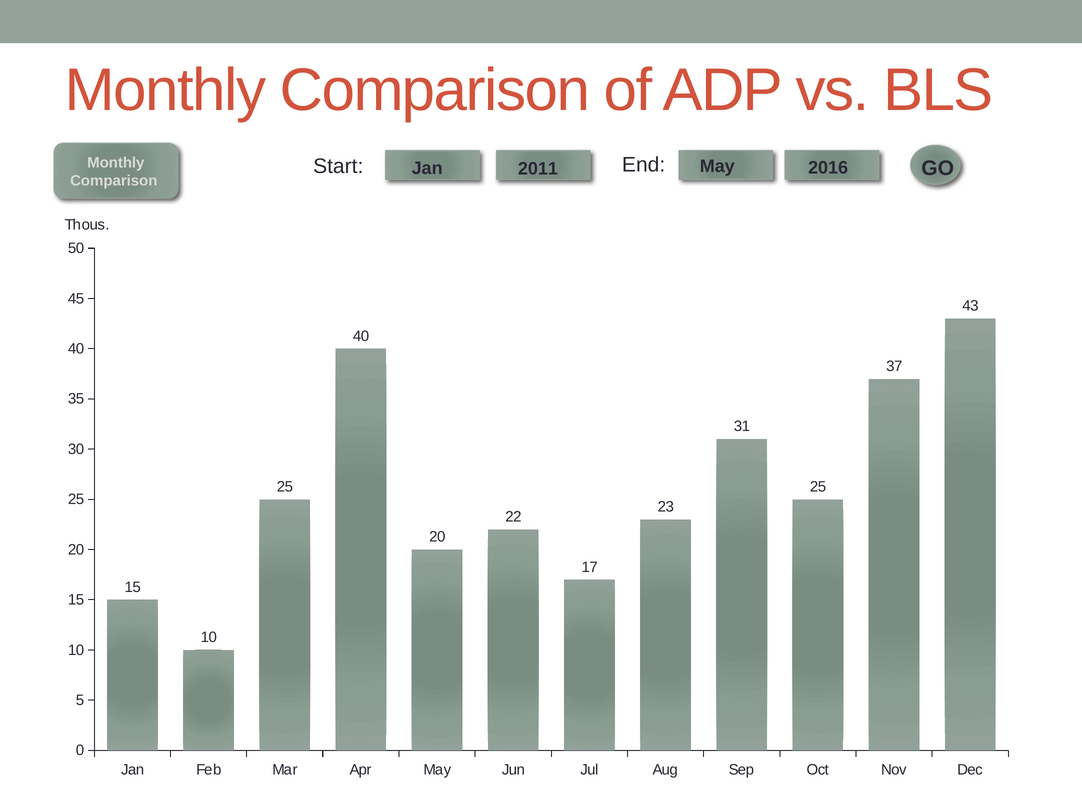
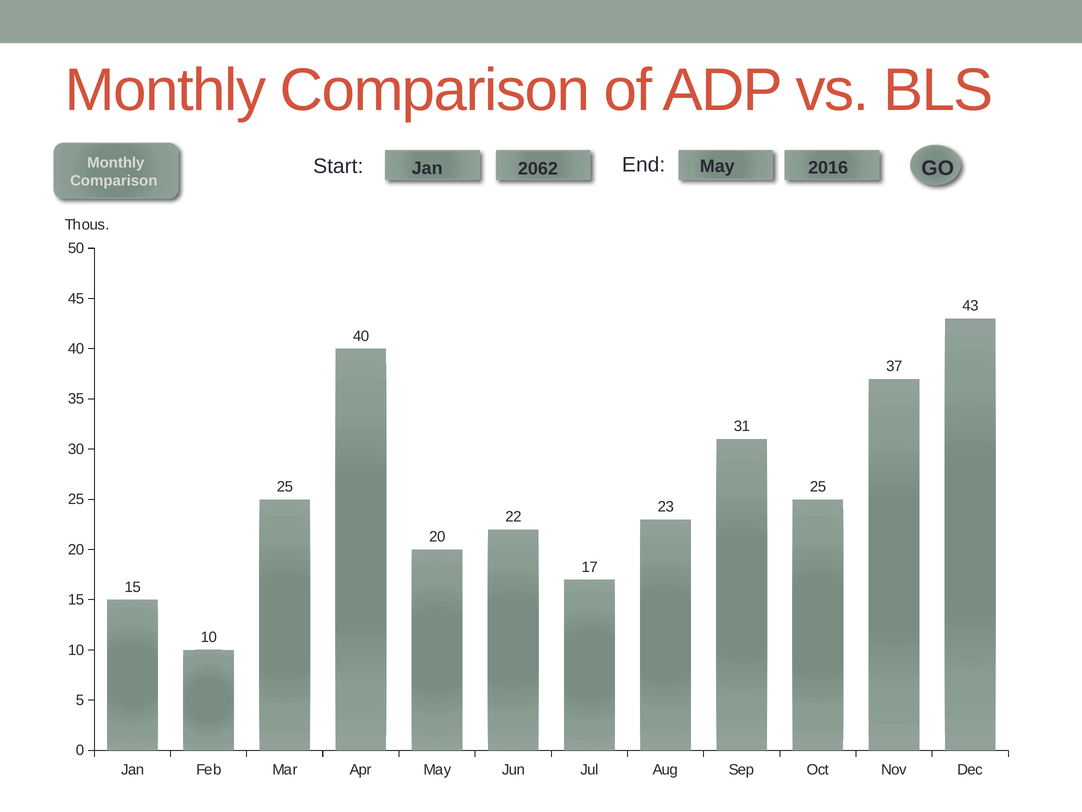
2011: 2011 -> 2062 (538, 169)
